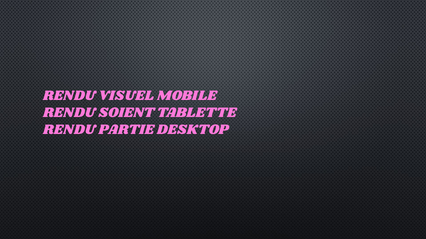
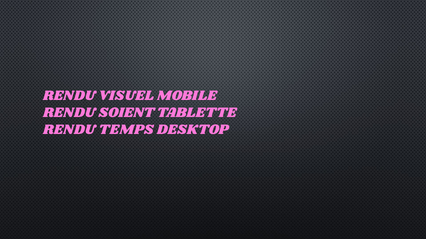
PARTIE: PARTIE -> TEMPS (126, 130)
